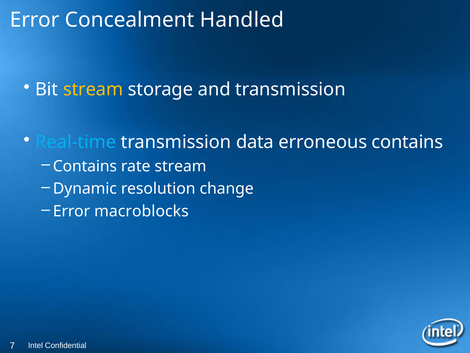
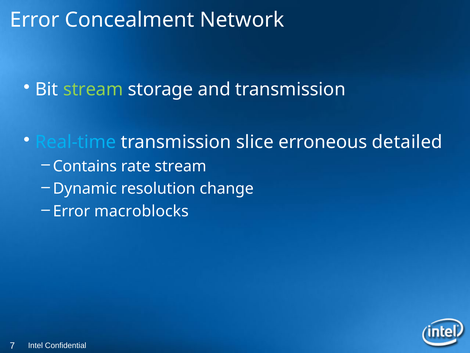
Handled: Handled -> Network (242, 20)
stream colour: yellow -> light green (93, 89)
data: data -> slice (255, 142)
erroneous contains: contains -> detailed (407, 142)
